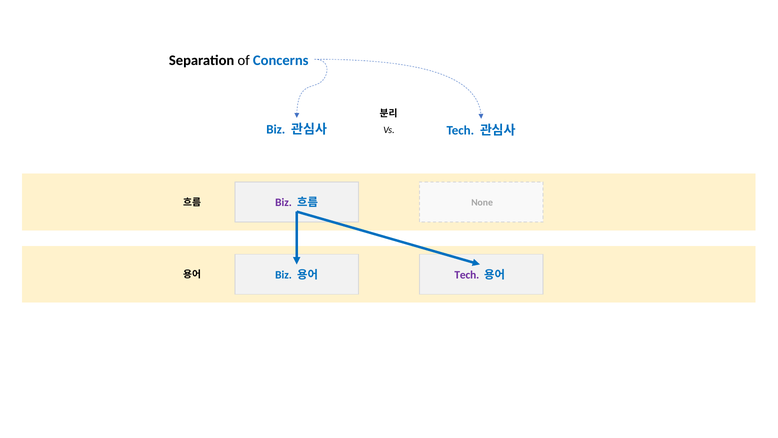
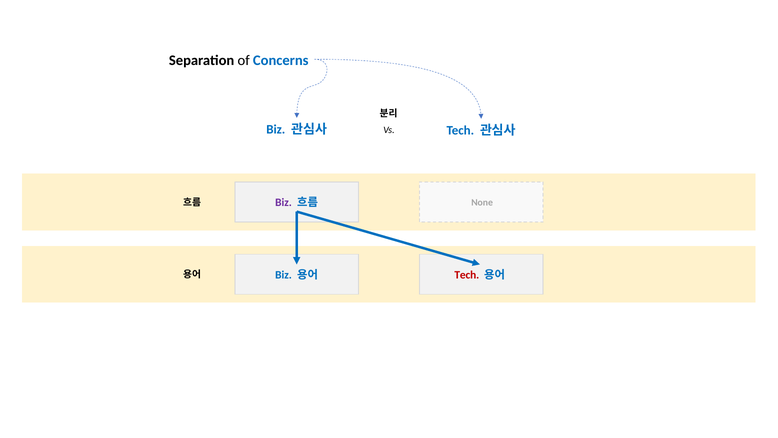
Tech colour: purple -> red (467, 275)
